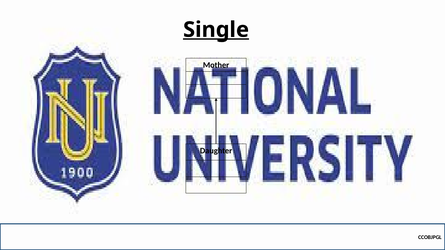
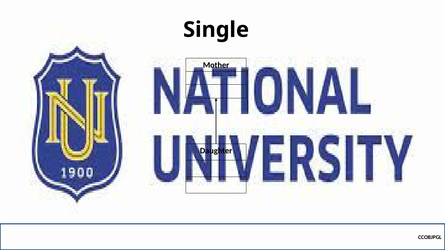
Single underline: present -> none (216, 30)
